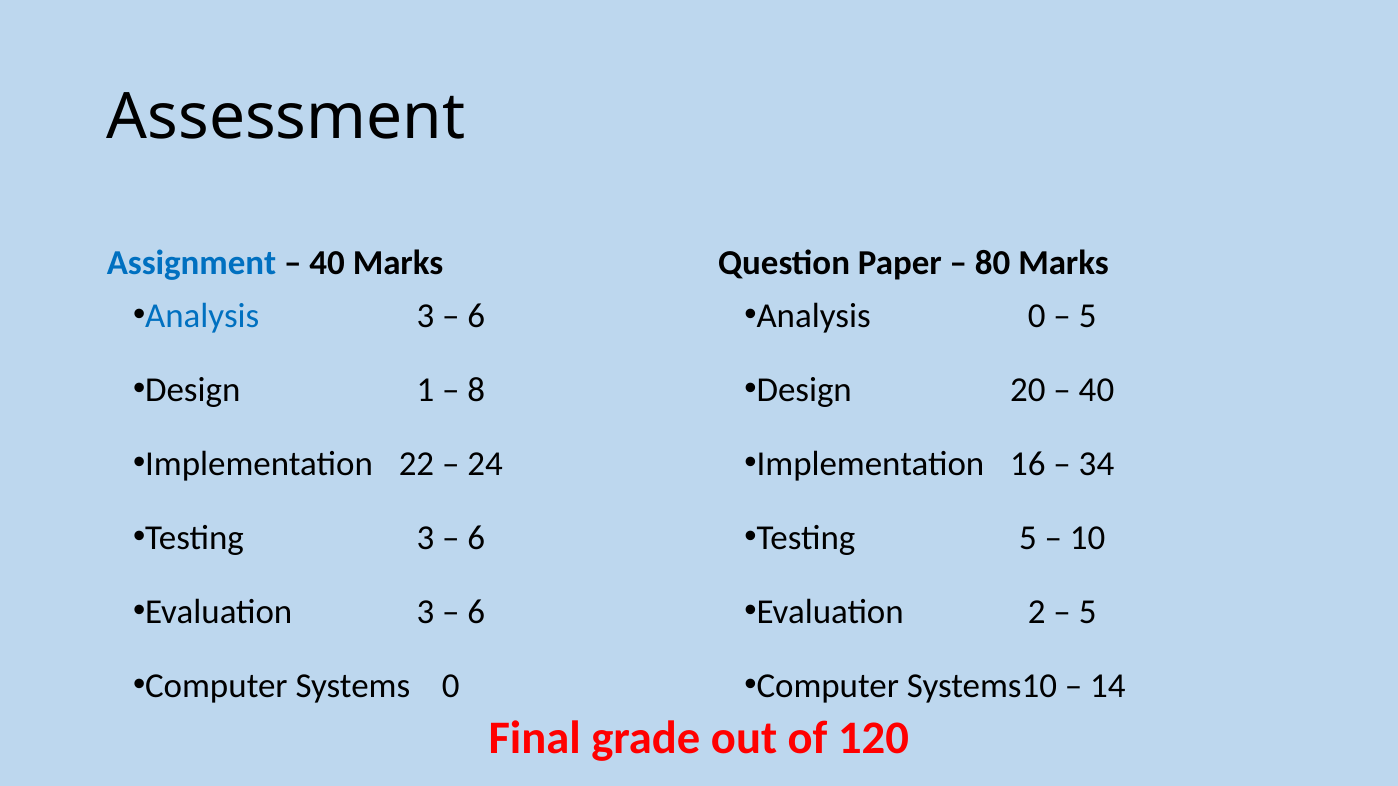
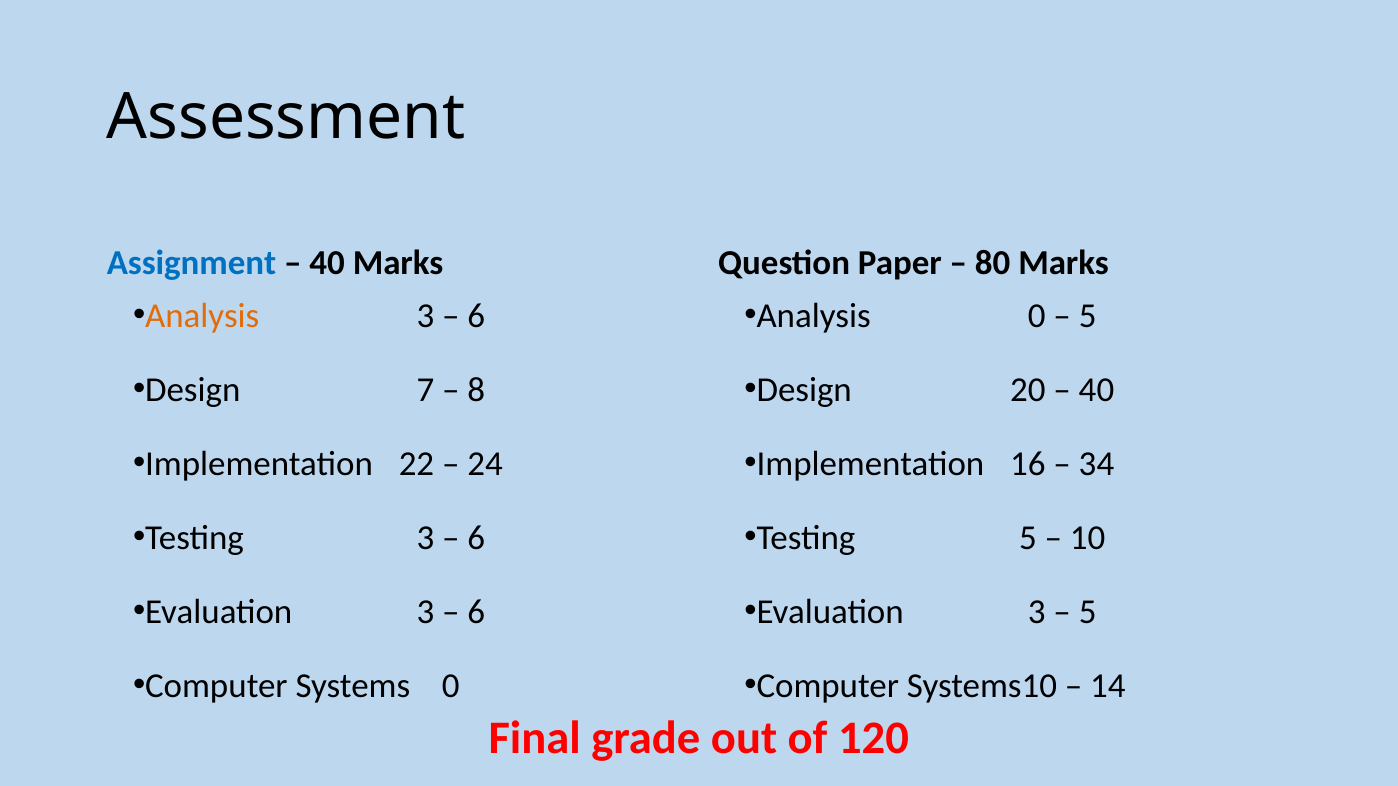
Analysis colour: blue -> orange (202, 316)
1: 1 -> 7 (425, 390)
2: 2 -> 3 (1037, 612)
